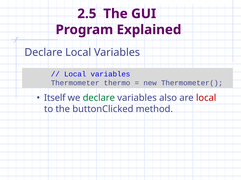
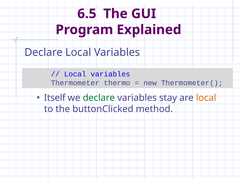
2.5: 2.5 -> 6.5 (87, 14)
also: also -> stay (168, 98)
local colour: red -> orange (206, 98)
